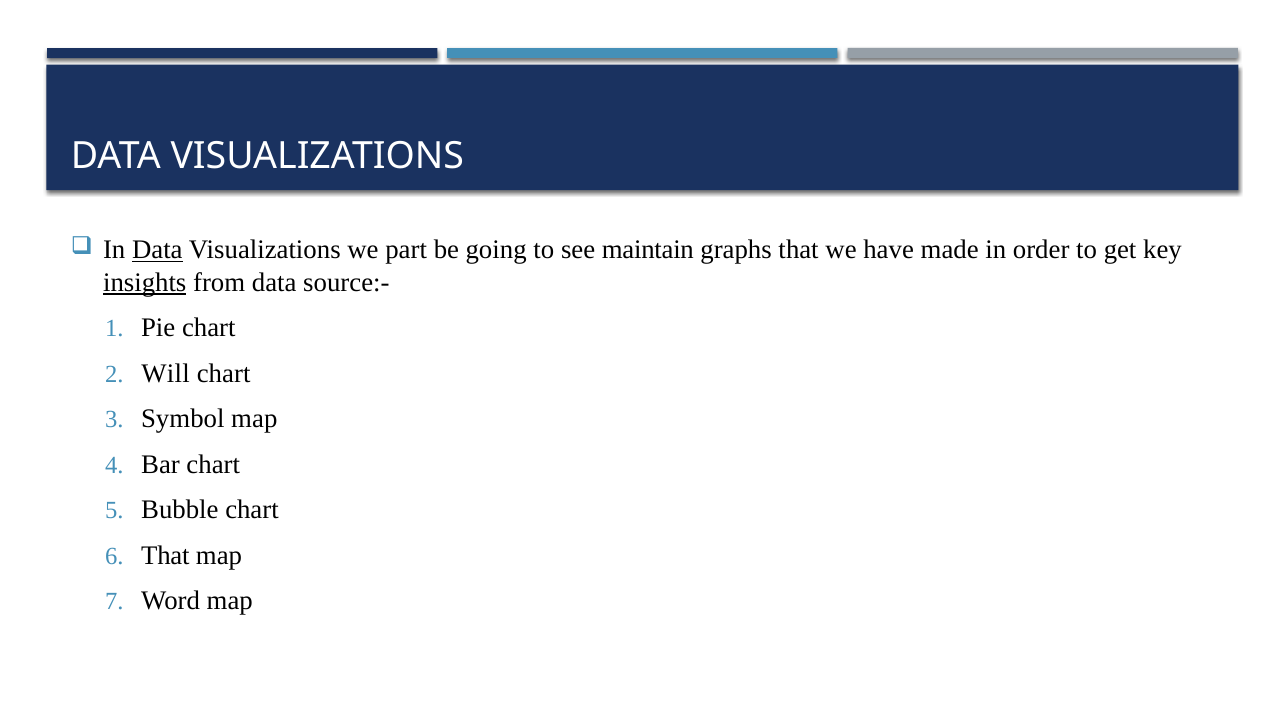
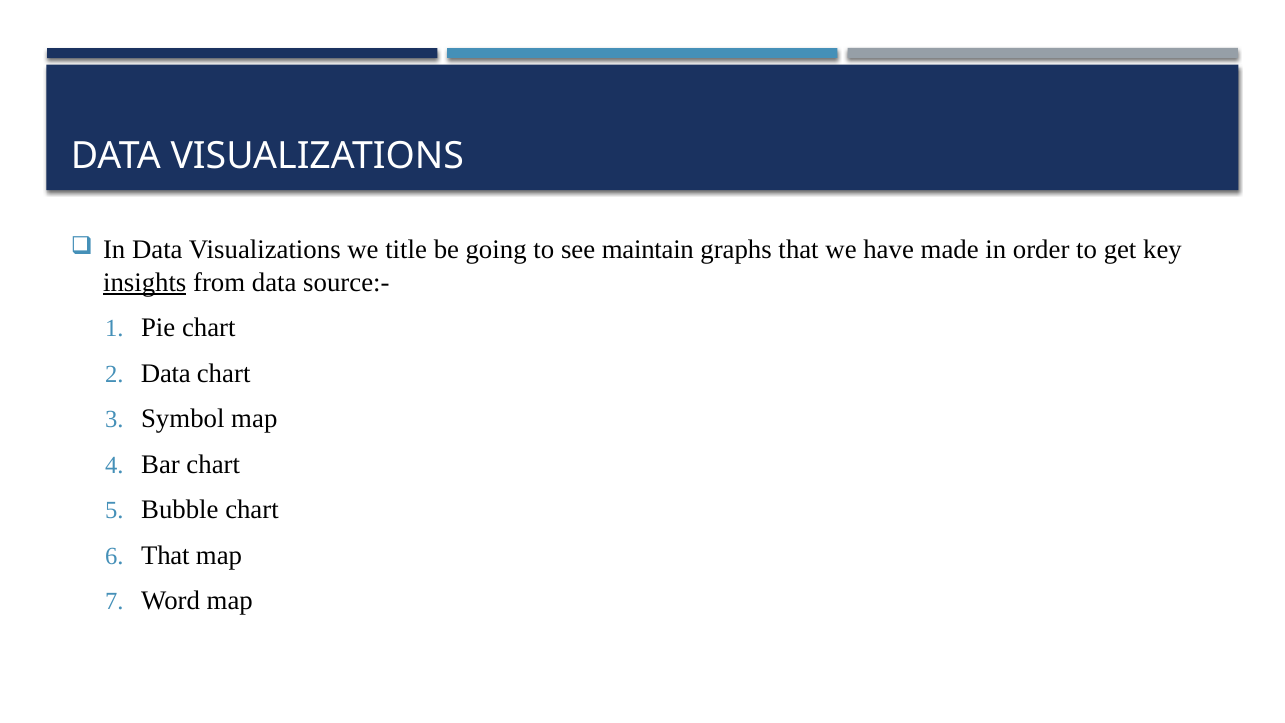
Data underline: present -> none (157, 250)
part: part -> title (406, 250)
Will: Will -> Data (166, 373)
